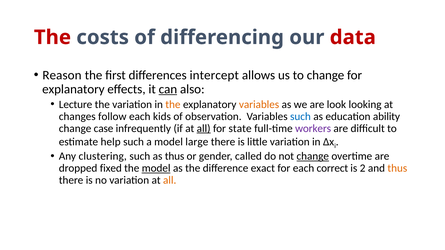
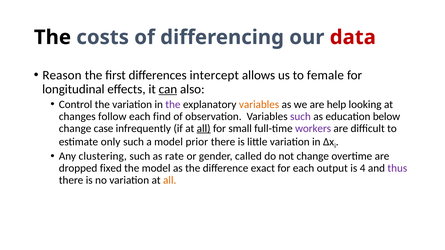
The colour: red -> black (52, 37)
to change: change -> female (325, 75)
explanatory: explanatory -> longitudinal (73, 89)
Lecture: Lecture -> Control (76, 105)
the colour: orange -> purple (173, 105)
look: look -> help (337, 105)
kids: kids -> find (162, 117)
such colour: blue -> purple (300, 117)
ability: ability -> below (386, 117)
state: state -> small (240, 129)
help: help -> only (111, 142)
large: large -> prior (197, 142)
as thus: thus -> rate (174, 157)
change underline: present -> none (313, 157)
model underline: present -> none (156, 169)
correct: correct -> output (332, 169)
2: 2 -> 4 (363, 169)
thus colour: orange -> purple (397, 169)
